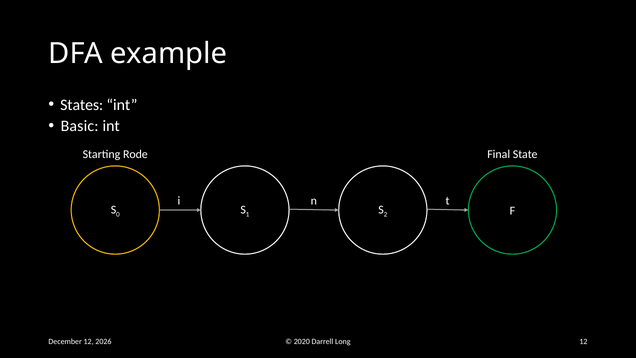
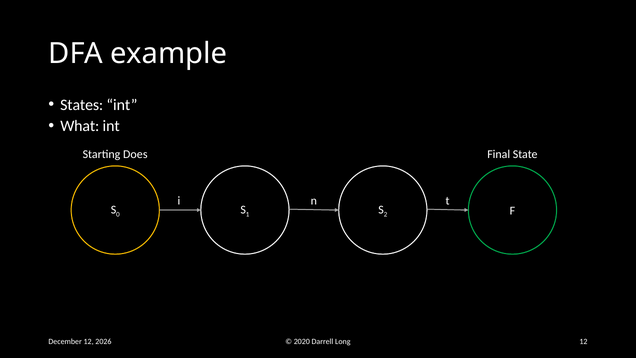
Basic: Basic -> What (80, 126)
Rode: Rode -> Does (135, 154)
